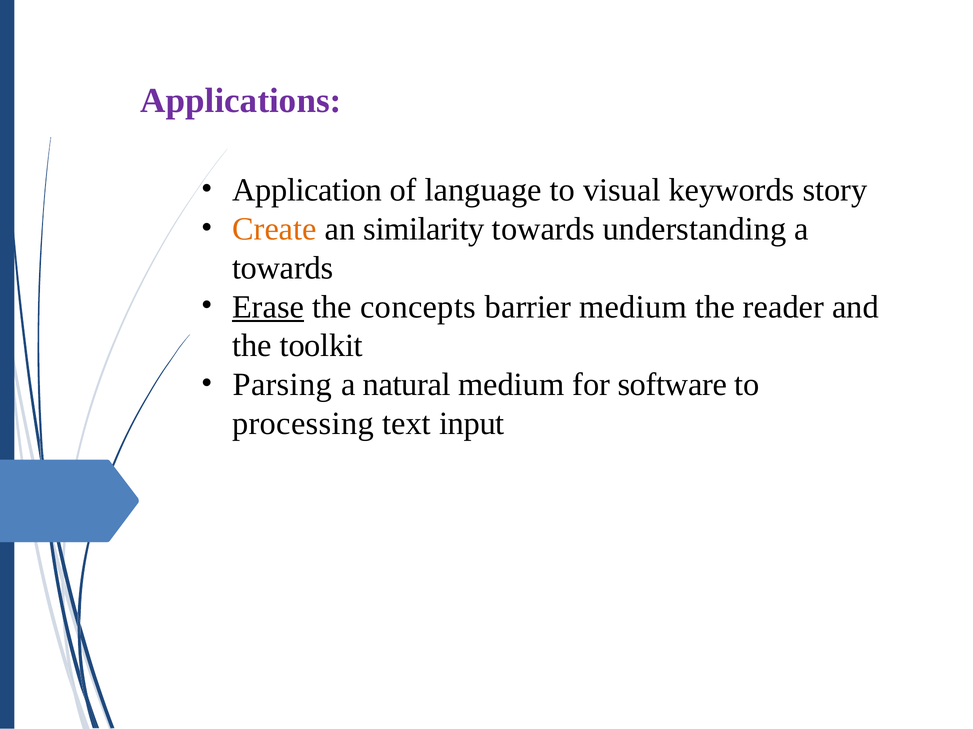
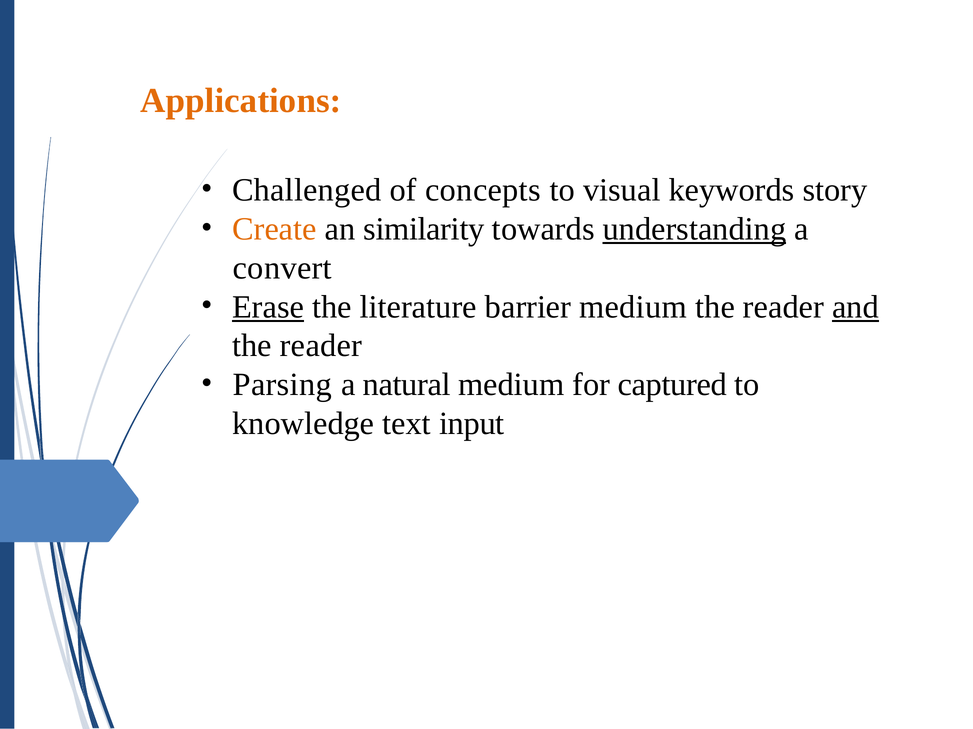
Applications colour: purple -> orange (241, 101)
Application: Application -> Challenged (307, 190)
language: language -> concepts (483, 190)
understanding underline: none -> present (694, 229)
towards: towards -> convert (282, 268)
concepts: concepts -> literature (418, 307)
and underline: none -> present (855, 307)
toolkit: toolkit -> reader (321, 346)
software: software -> captured (672, 385)
processing: processing -> knowledge (303, 424)
